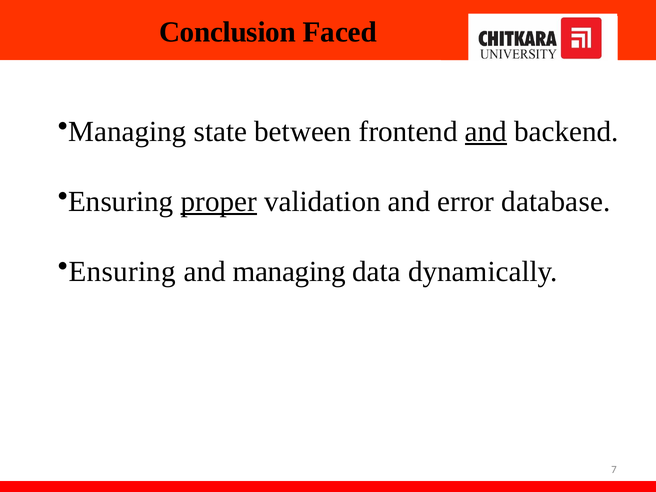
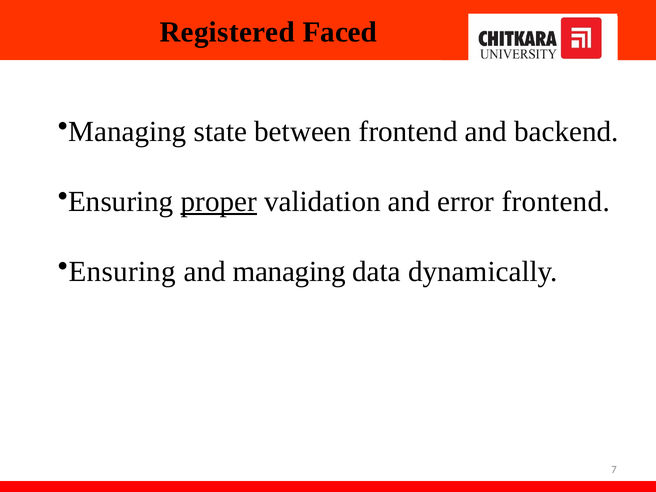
Conclusion: Conclusion -> Registered (227, 32)
and underline: present -> none (486, 132)
error database: database -> frontend (556, 202)
